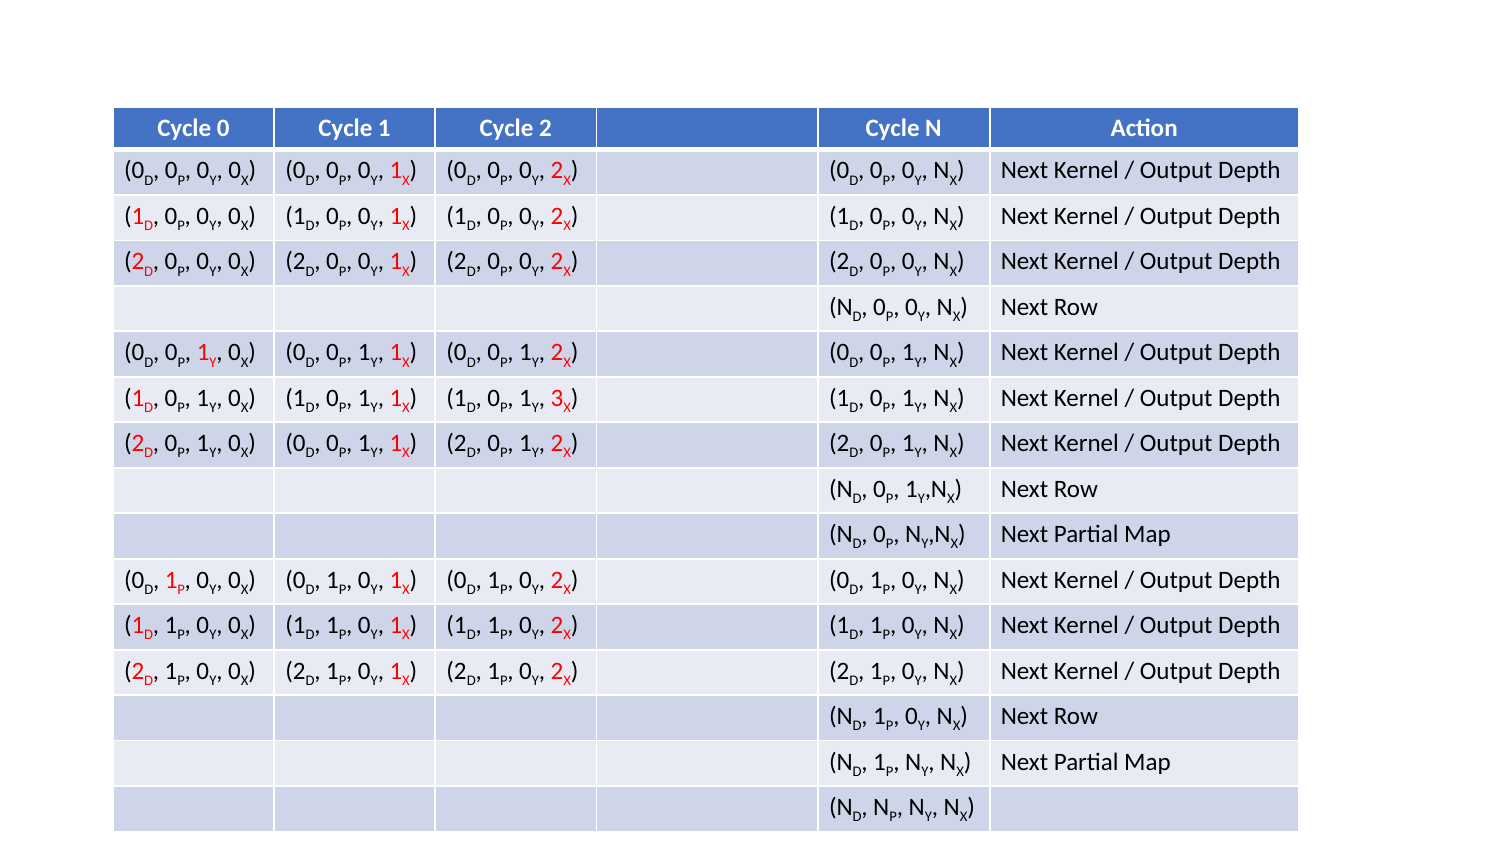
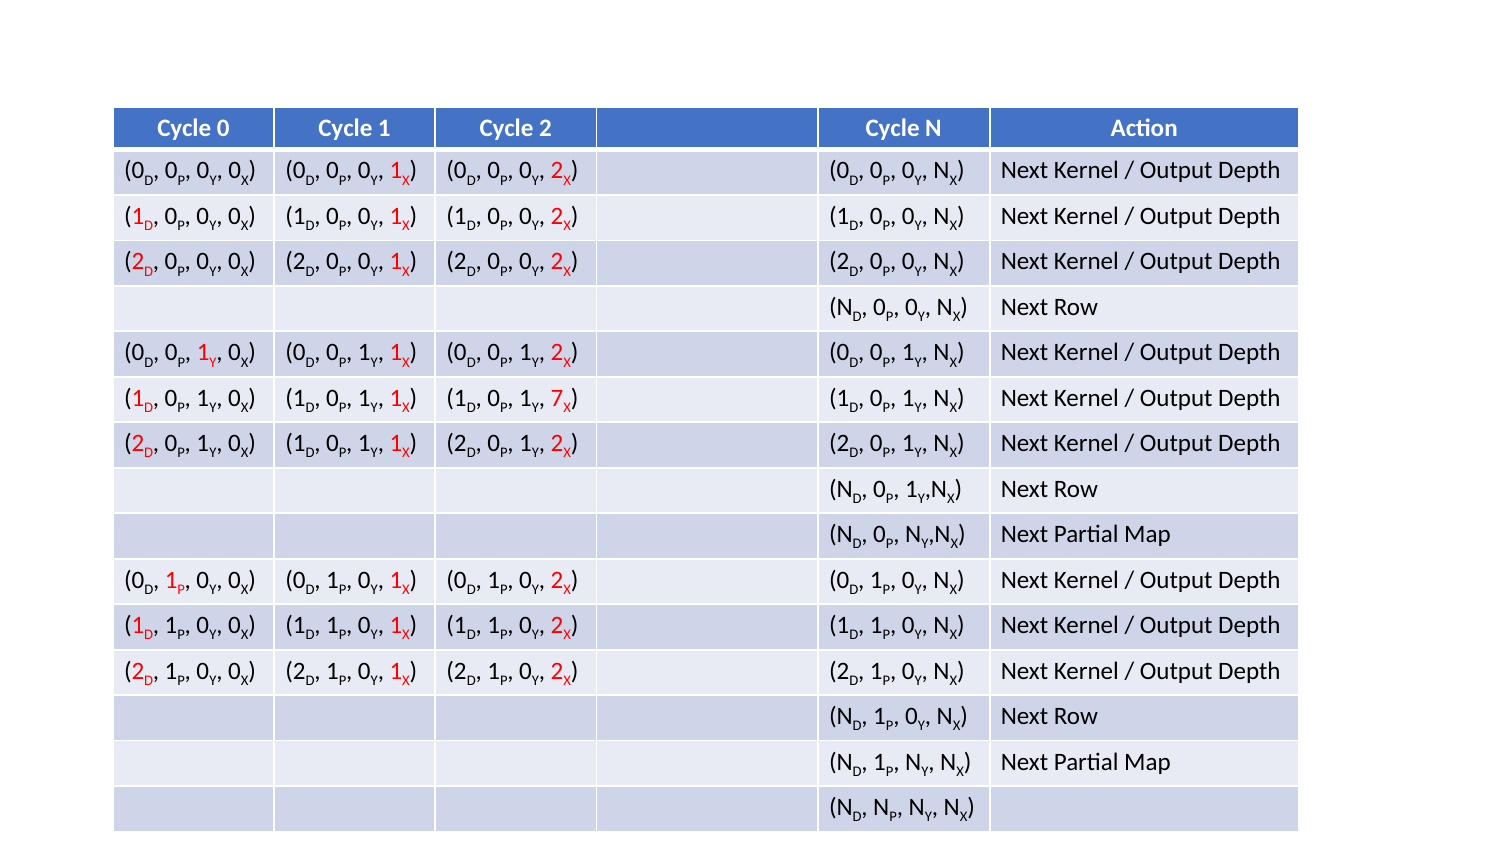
3: 3 -> 7 (557, 398)
0: 0 -> 1 (295, 443)
